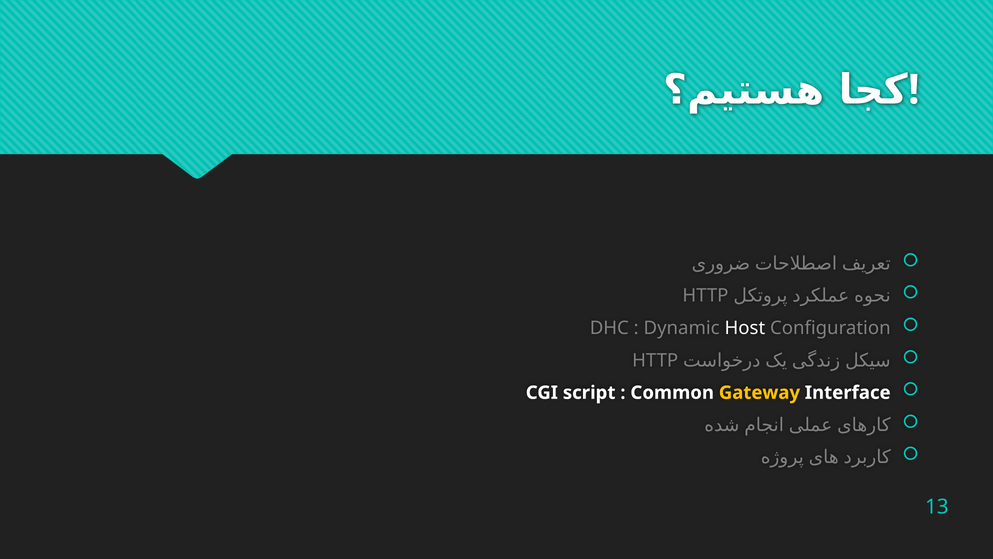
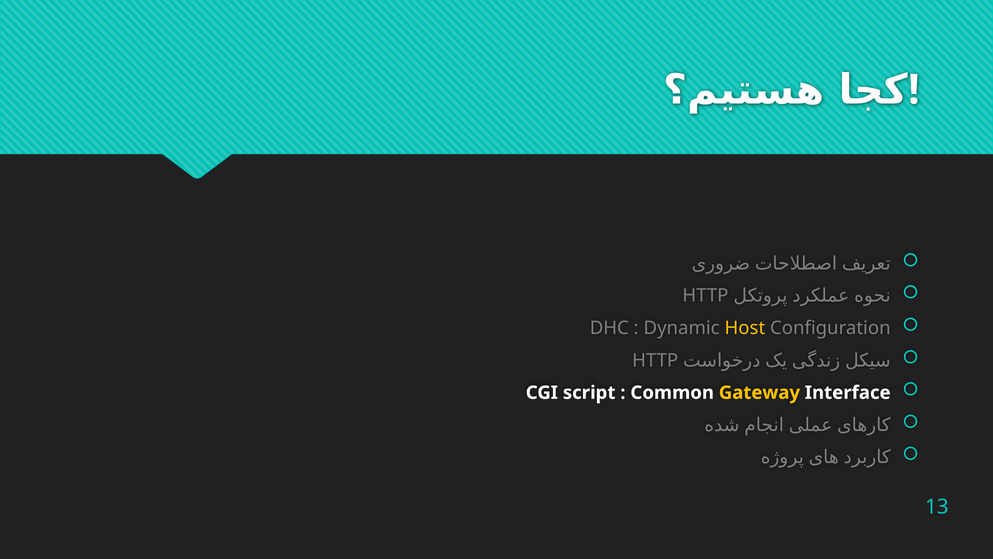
Host colour: white -> yellow (745, 328)
